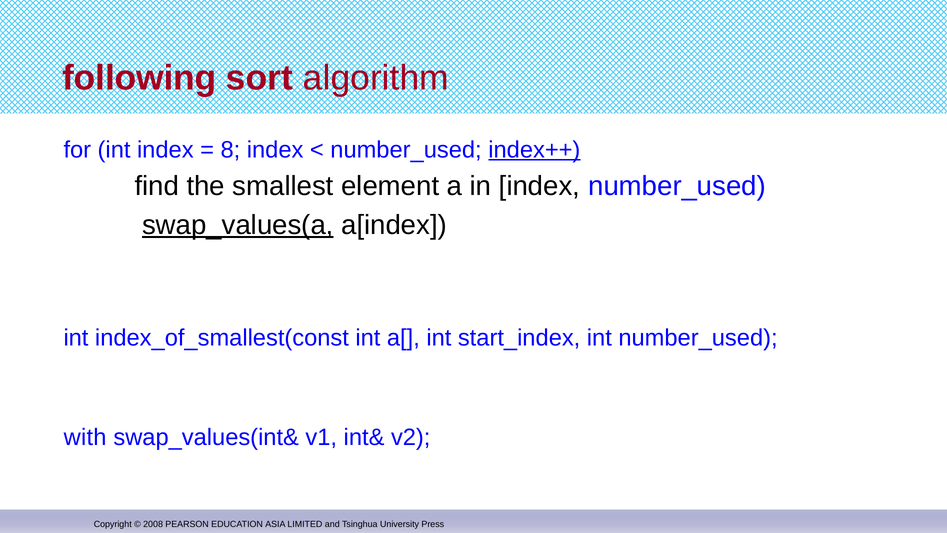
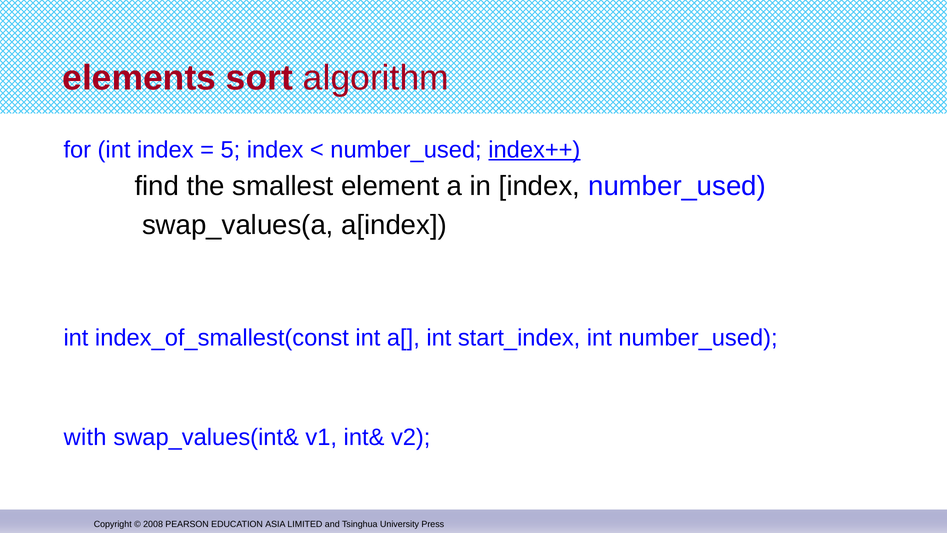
following: following -> elements (139, 78)
8: 8 -> 5 (230, 150)
swap_values(a underline: present -> none (238, 225)
